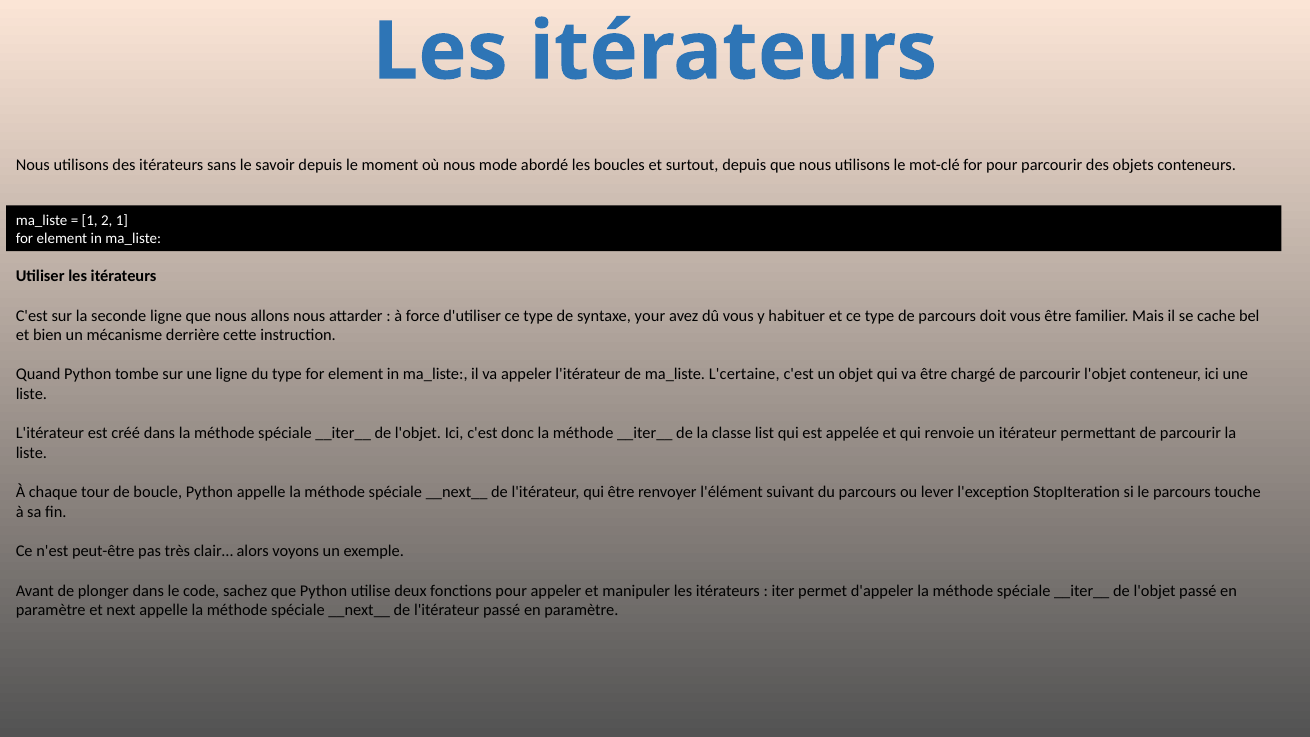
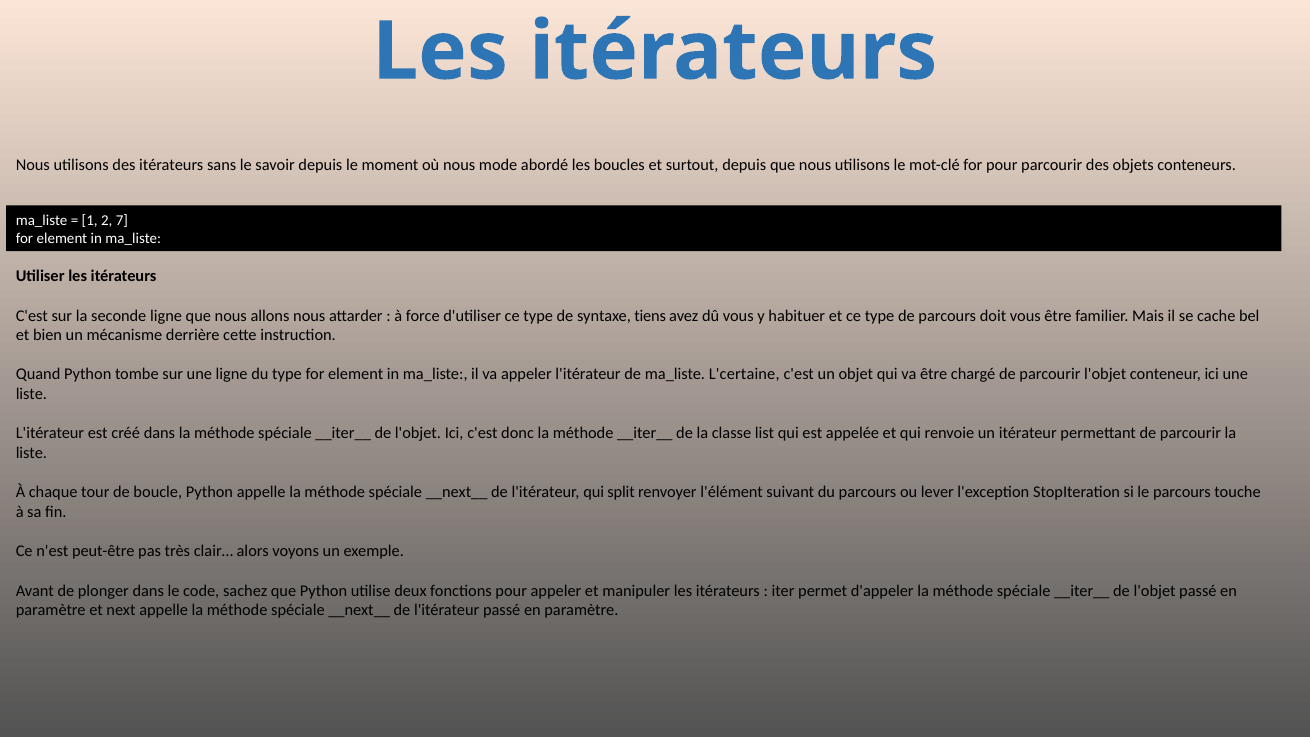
2 1: 1 -> 7 (122, 220)
your: your -> tiens (650, 316)
qui être: être -> split (621, 492)
